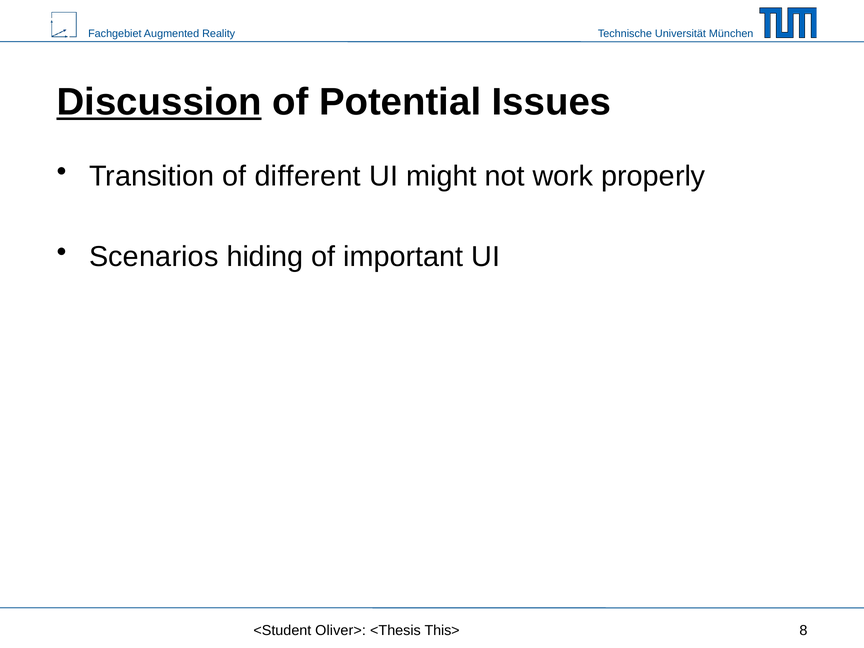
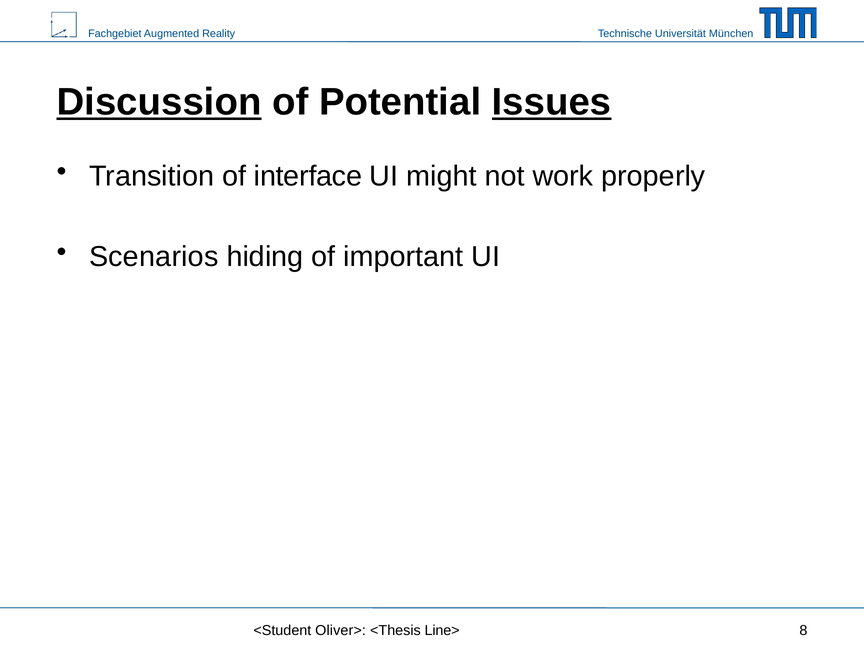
Issues underline: none -> present (552, 102)
different: different -> interface (308, 176)
This>: This> -> Line> (442, 630)
